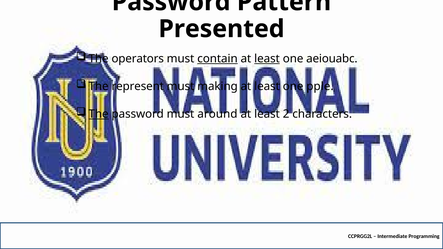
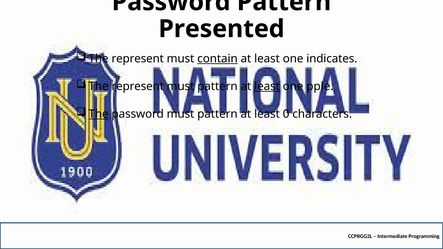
operators: operators -> represent (138, 59)
least underline: present -> none (267, 59)
aeiouabc: aeiouabc -> indicates (332, 59)
making: making -> pattern (217, 86)
least underline: none -> present (267, 86)
password must around: around -> pattern (217, 114)
2: 2 -> 0 (286, 114)
